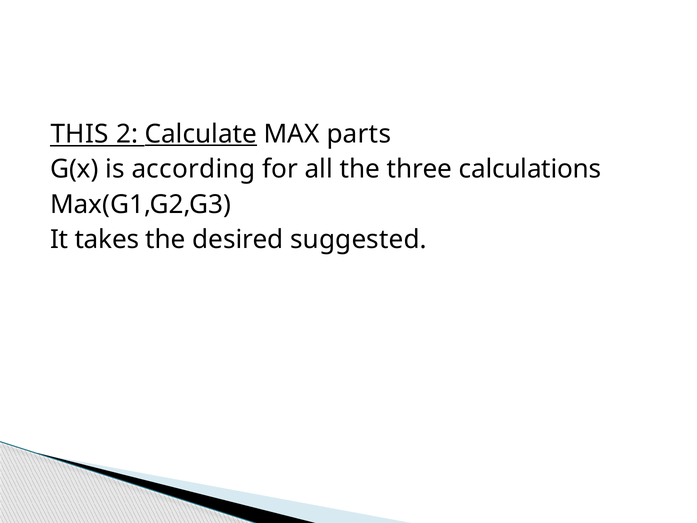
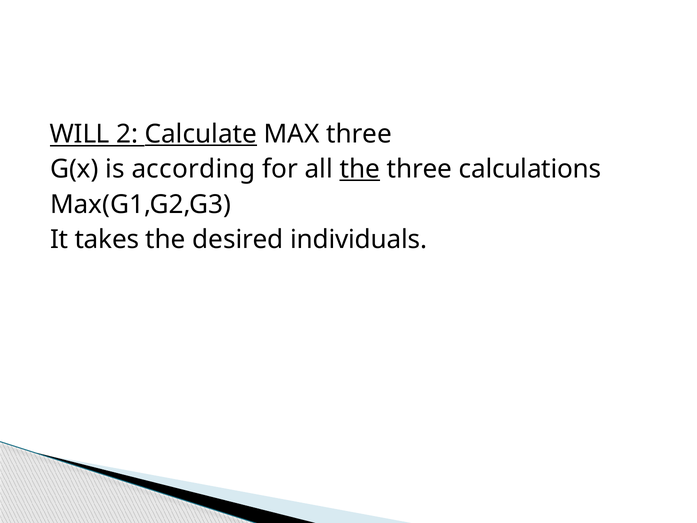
THIS: THIS -> WILL (80, 134)
MAX parts: parts -> three (359, 134)
the underline: none -> present (360, 169)
suggested: suggested -> individuals (359, 240)
